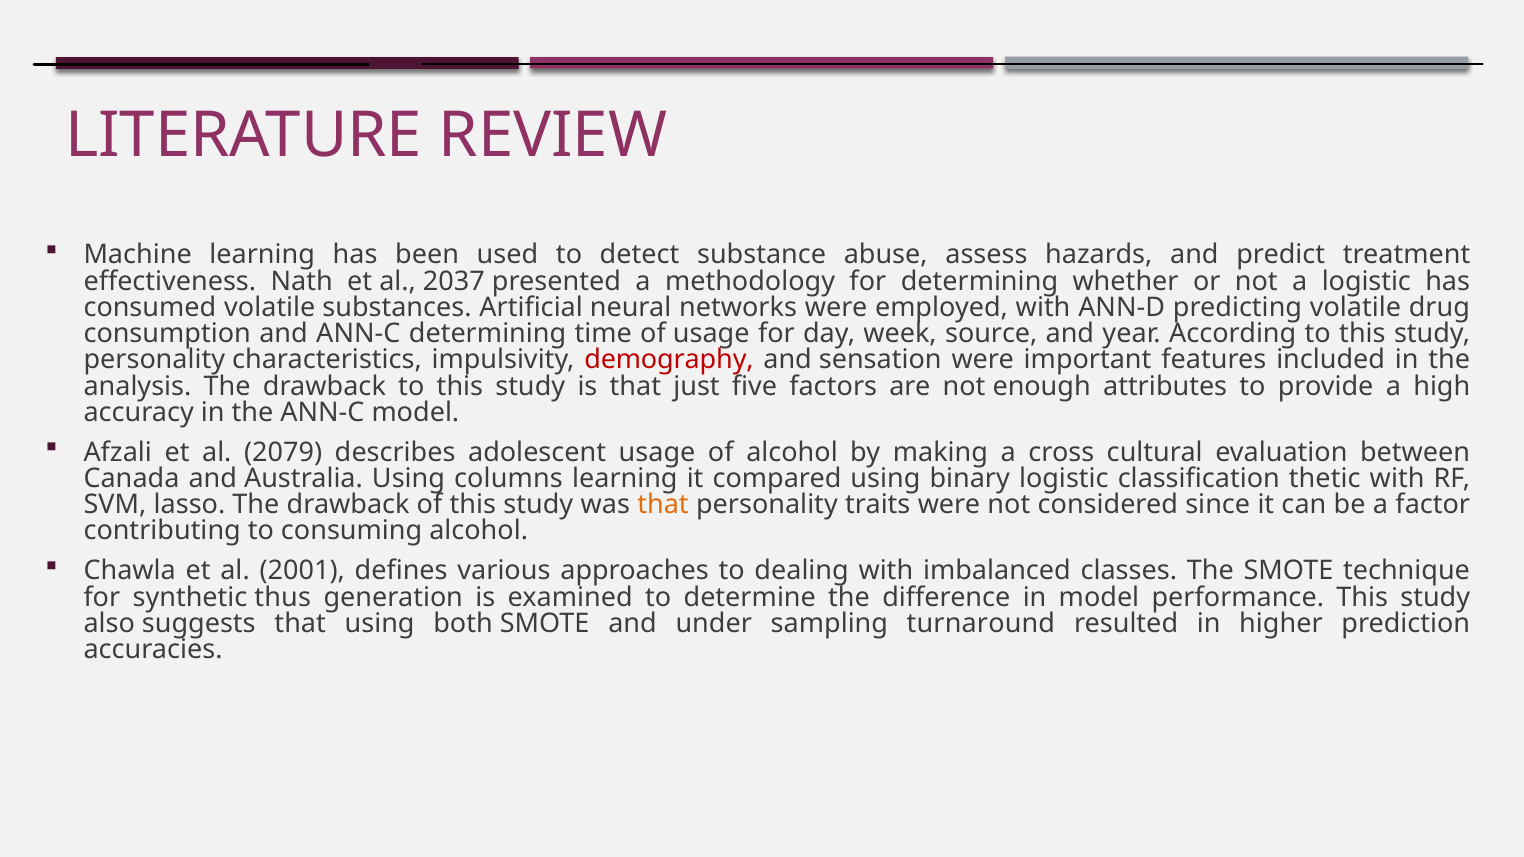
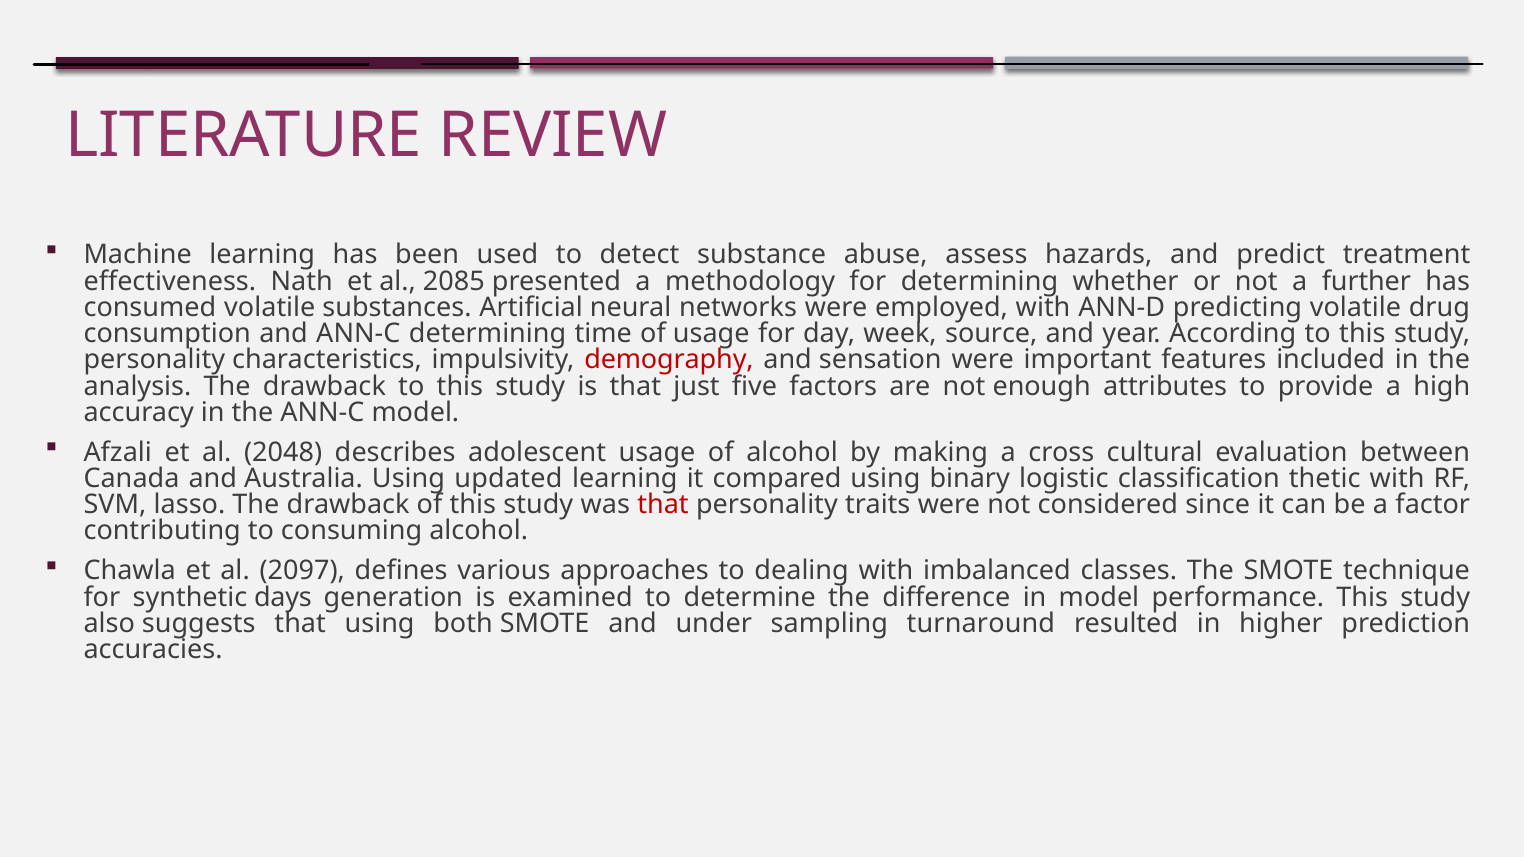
2037: 2037 -> 2085 (454, 281)
a logistic: logistic -> further (1366, 281)
2079: 2079 -> 2048 (283, 452)
columns: columns -> updated (508, 479)
that colour: orange -> red (663, 505)
2001: 2001 -> 2097 (302, 571)
thus: thus -> days (283, 597)
